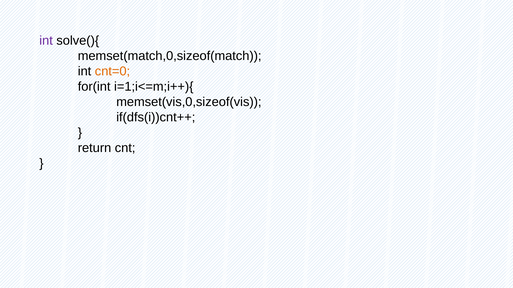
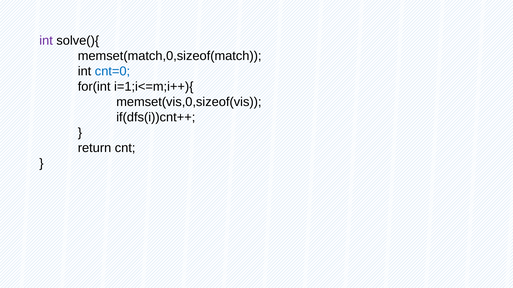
cnt=0 colour: orange -> blue (112, 71)
